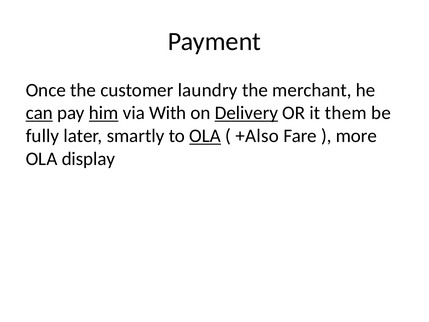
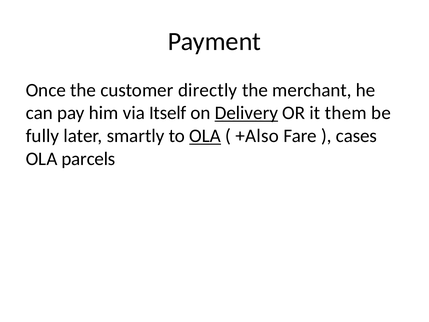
laundry: laundry -> directly (208, 90)
can underline: present -> none (39, 113)
him underline: present -> none (104, 113)
With: With -> Itself (168, 113)
more: more -> cases (356, 136)
display: display -> parcels (88, 159)
